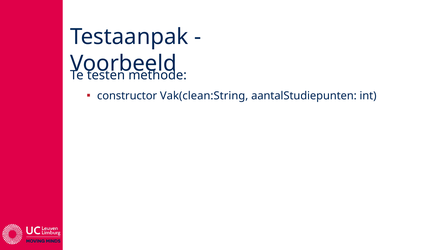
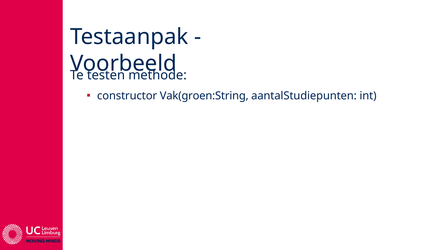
Vak(clean:String: Vak(clean:String -> Vak(groen:String (204, 96)
